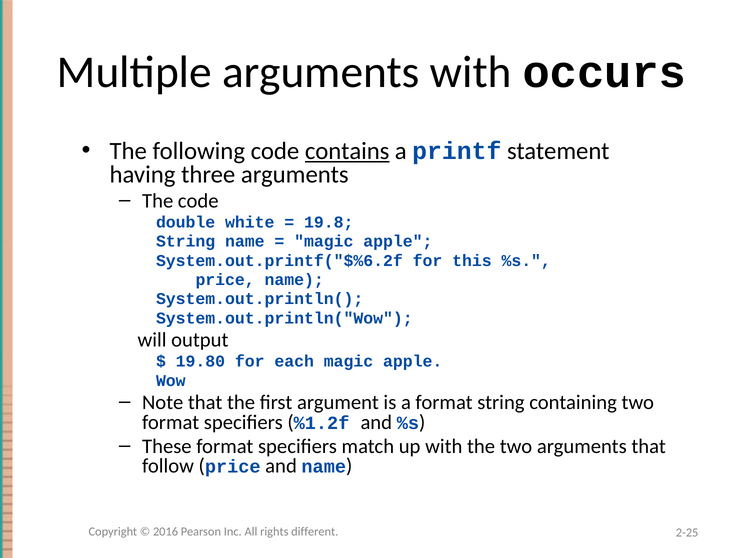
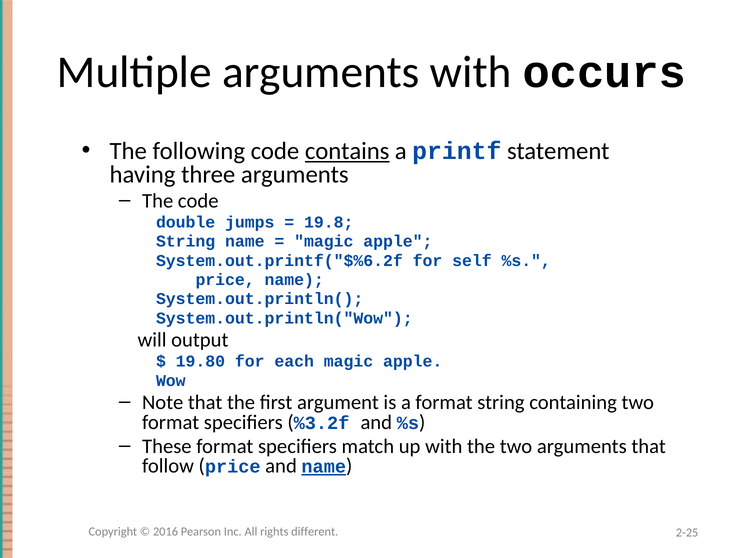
white: white -> jumps (250, 222)
this: this -> self (472, 260)
%1.2f: %1.2f -> %3.2f (322, 422)
name underline: none -> present (324, 466)
